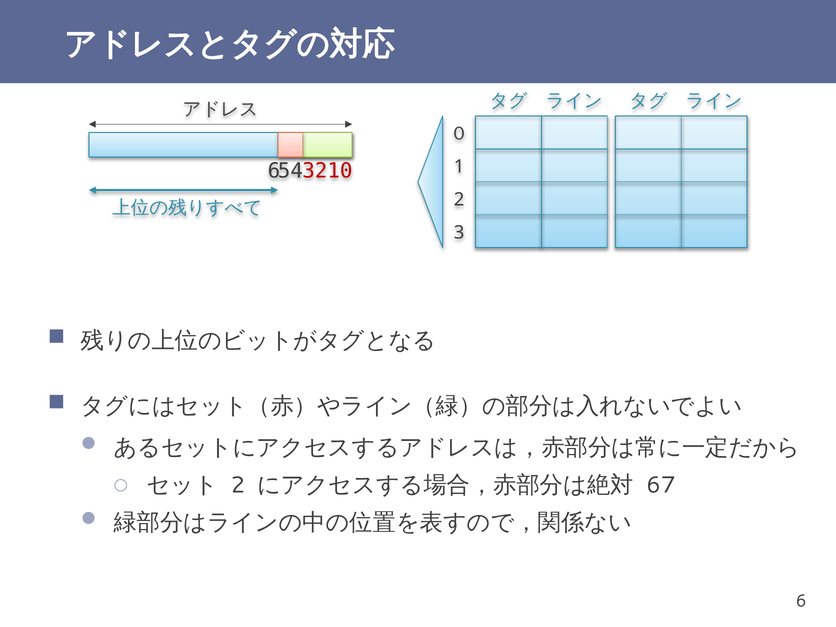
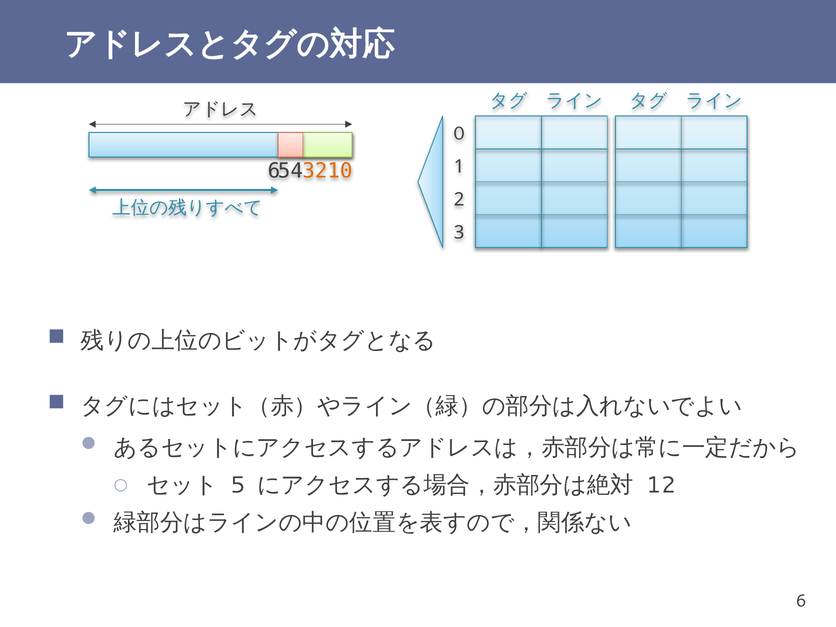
3210 colour: red -> orange (327, 171)
2: 2 -> 5 (238, 485)
67: 67 -> 12 (661, 485)
